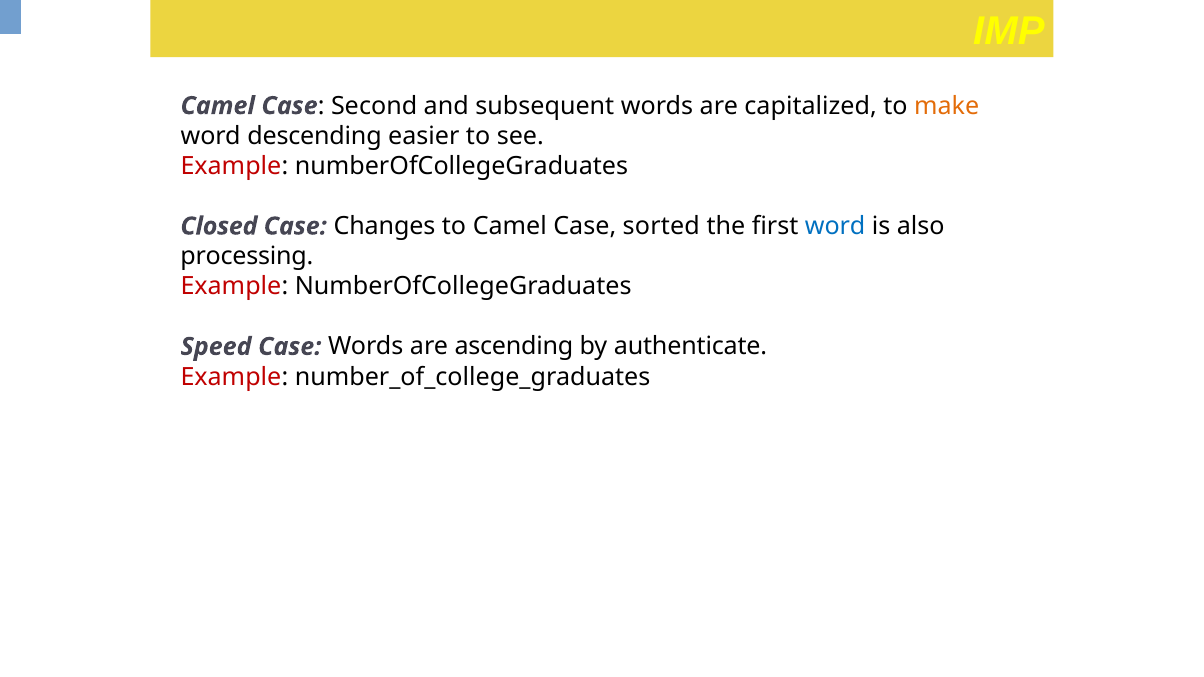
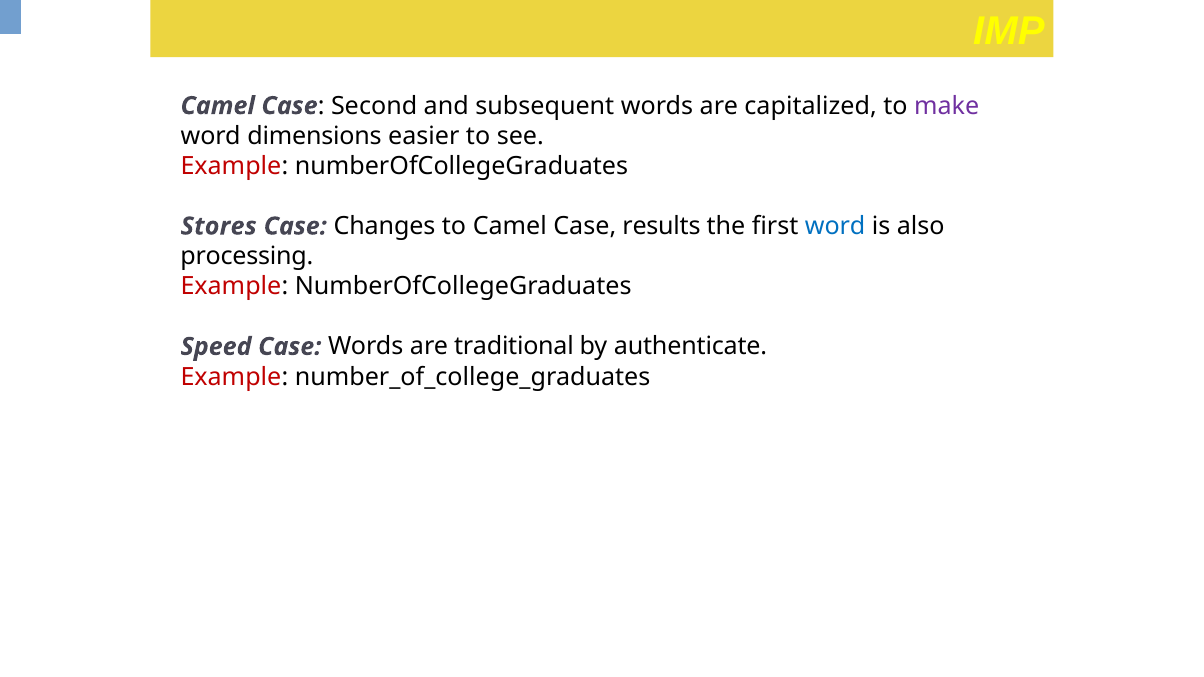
make colour: orange -> purple (947, 106)
descending: descending -> dimensions (315, 136)
Closed: Closed -> Stores (219, 226)
sorted: sorted -> results (661, 226)
ascending: ascending -> traditional (514, 347)
